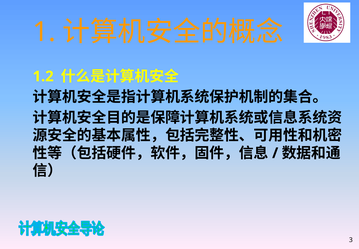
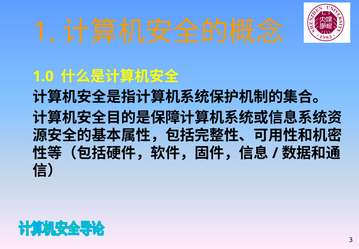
1.2: 1.2 -> 1.0 (43, 76)
